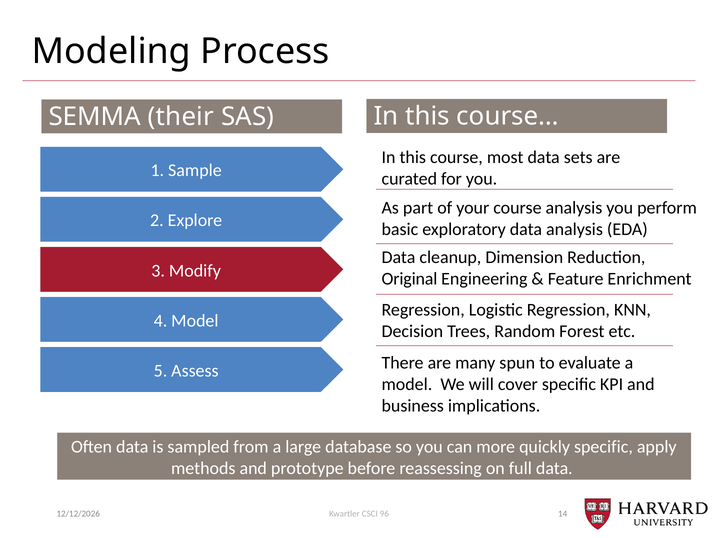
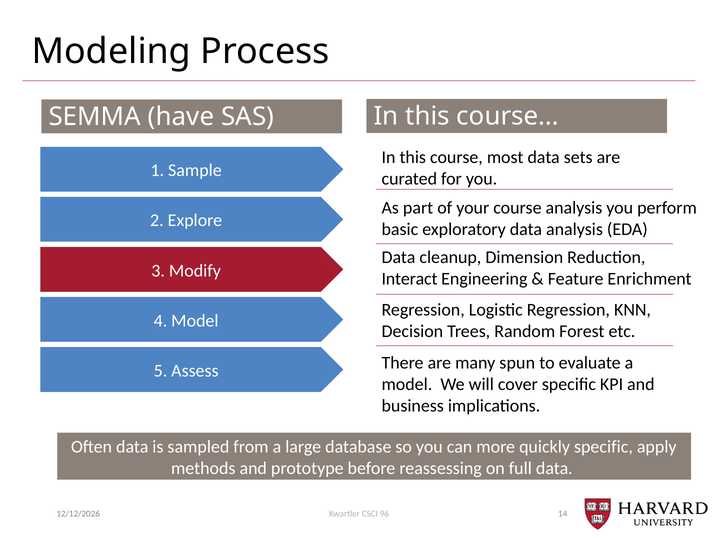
their: their -> have (181, 117)
Original: Original -> Interact (410, 279)
